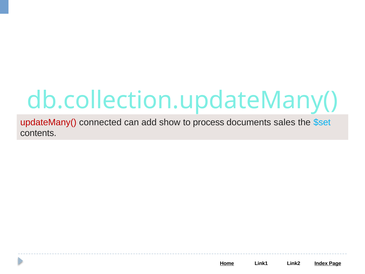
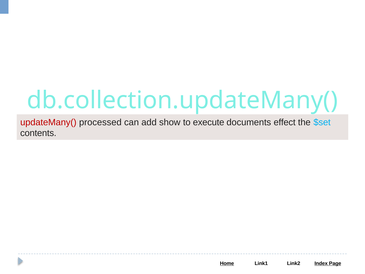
connected: connected -> processed (100, 122)
process: process -> execute (209, 122)
sales: sales -> effect (285, 122)
